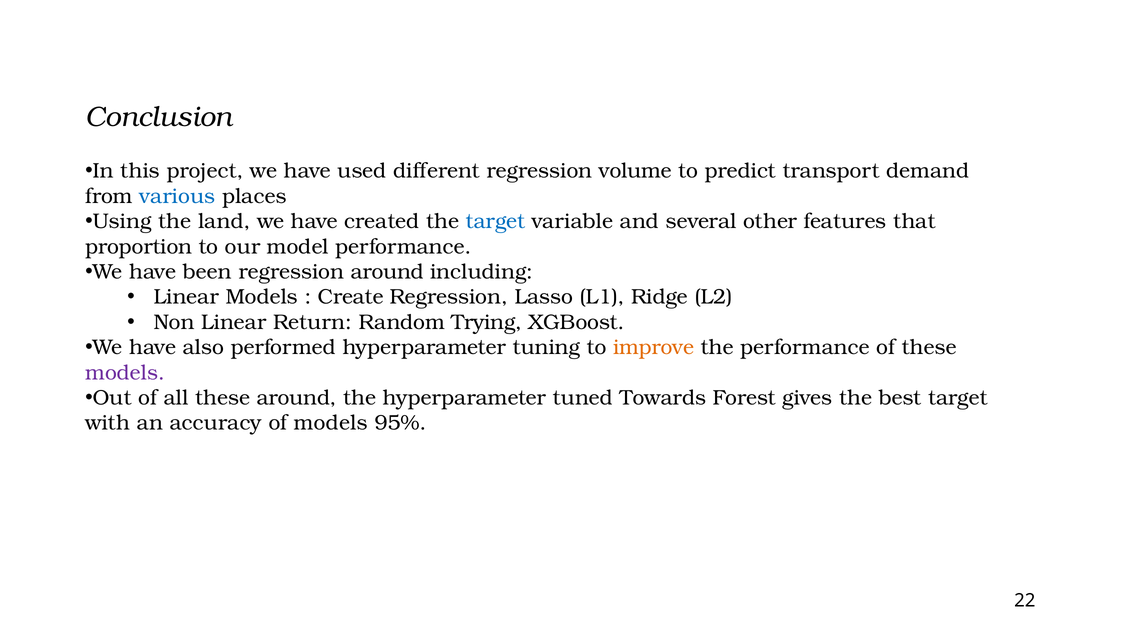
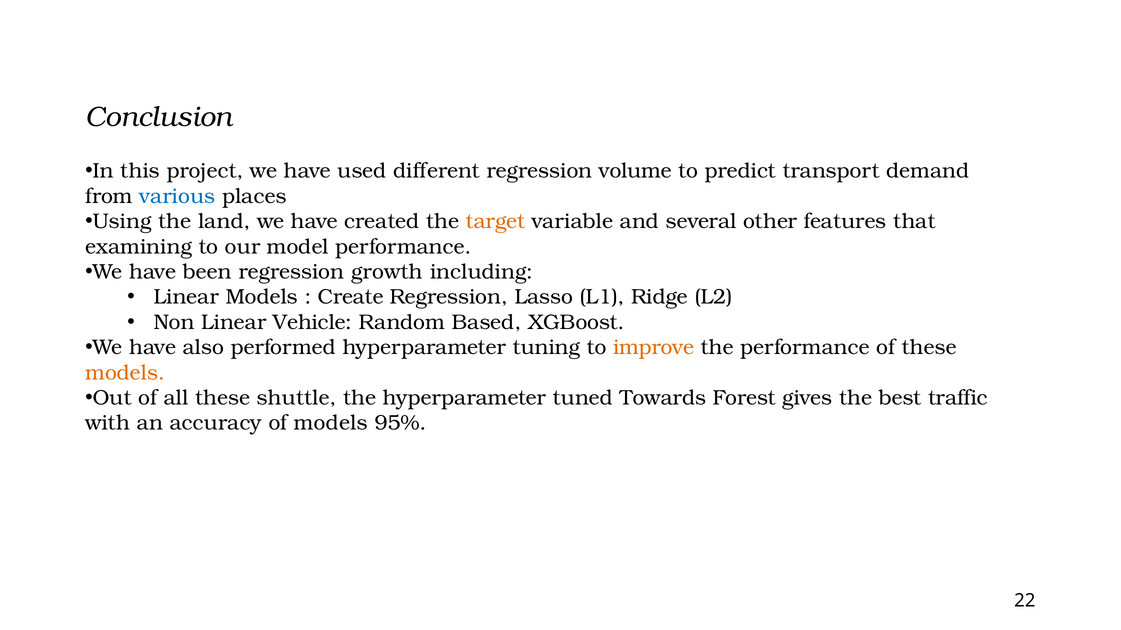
target colour: blue -> orange (495, 222)
proportion: proportion -> examining (139, 247)
regression around: around -> growth (387, 272)
Return: Return -> Vehicle (313, 323)
Trying: Trying -> Based (486, 323)
models colour: purple -> orange (125, 373)
these around: around -> shuttle (297, 398)
best target: target -> traffic (958, 398)
